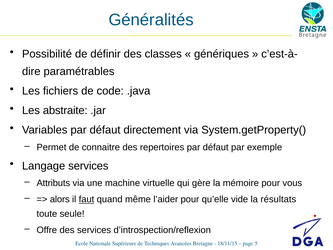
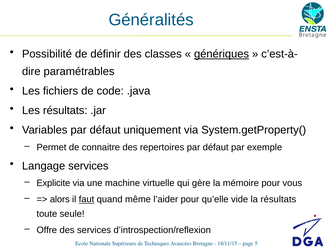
génériques underline: none -> present (222, 54)
Les abstraite: abstraite -> résultats (65, 110)
directement: directement -> uniquement (152, 130)
Attributs: Attributs -> Explicite (53, 183)
